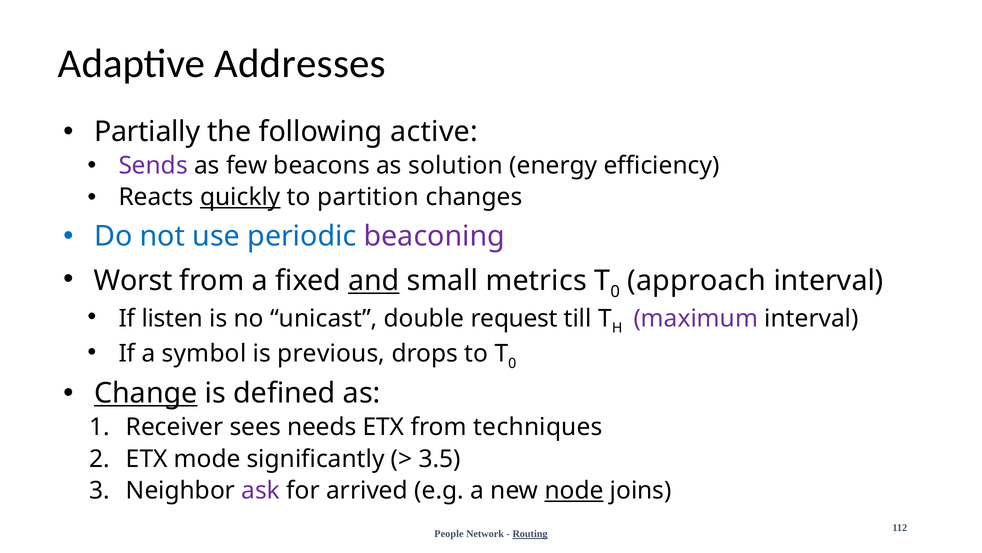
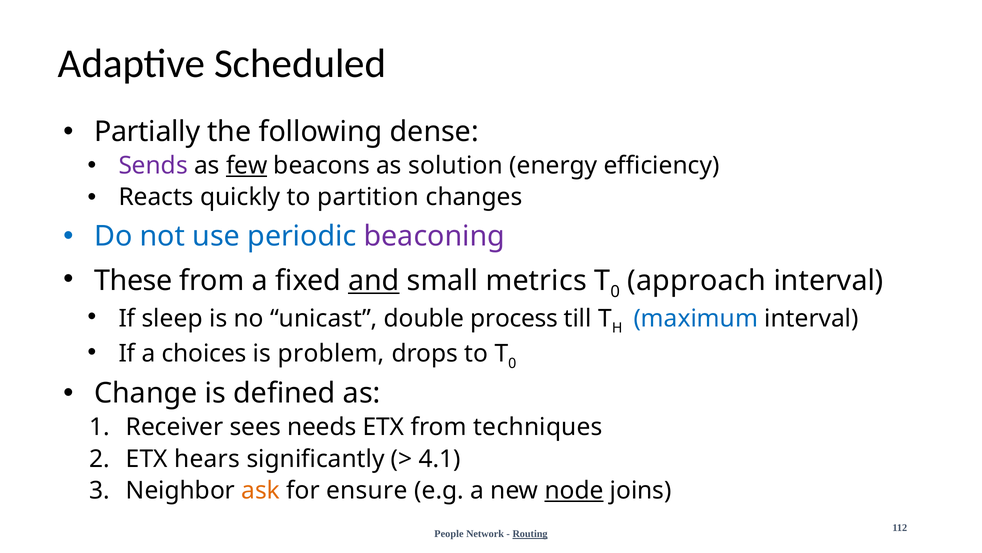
Addresses: Addresses -> Scheduled (300, 64)
active: active -> dense (434, 132)
few underline: none -> present (247, 166)
quickly underline: present -> none (240, 197)
Worst: Worst -> These (133, 281)
listen: listen -> sleep (172, 318)
request: request -> process (514, 318)
maximum colour: purple -> blue (696, 318)
symbol: symbol -> choices (204, 353)
previous: previous -> problem (331, 353)
Change underline: present -> none (146, 393)
mode: mode -> hears (207, 458)
3.5: 3.5 -> 4.1 (440, 458)
ask colour: purple -> orange (261, 490)
arrived: arrived -> ensure (367, 490)
